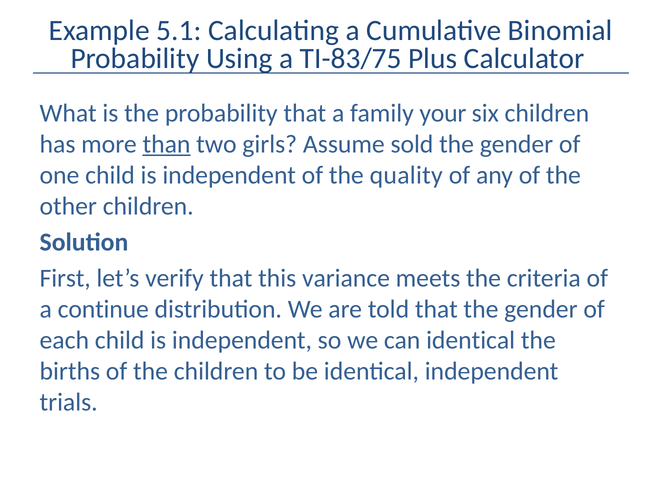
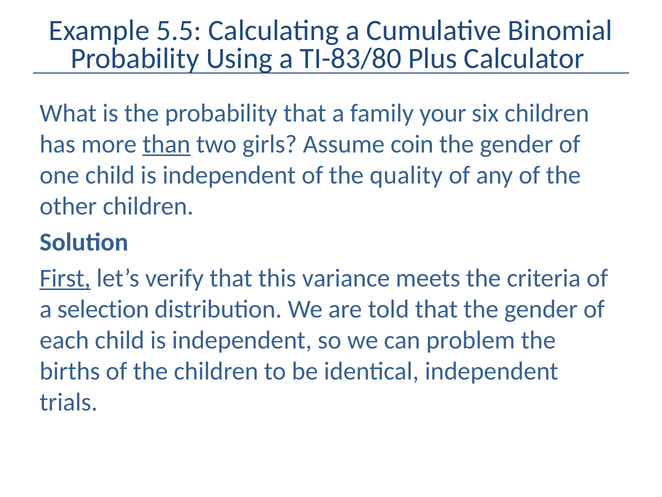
5.1: 5.1 -> 5.5 (179, 31)
TI-83/75: TI-83/75 -> TI-83/80 (351, 58)
sold: sold -> coin (412, 144)
First underline: none -> present (65, 278)
continue: continue -> selection (103, 309)
can identical: identical -> problem (471, 340)
